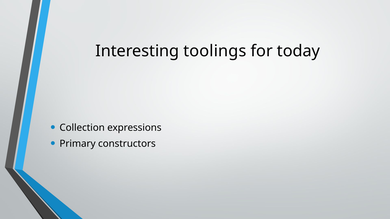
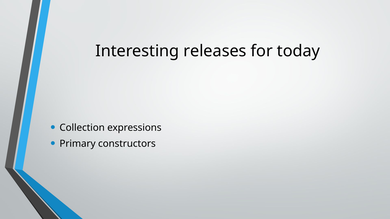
toolings: toolings -> releases (215, 51)
